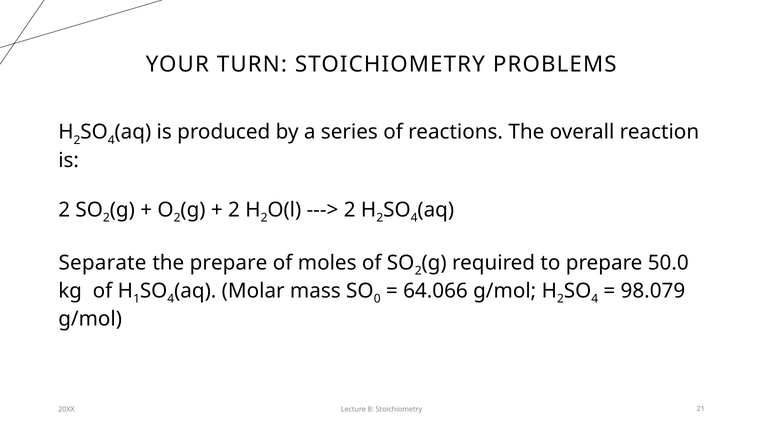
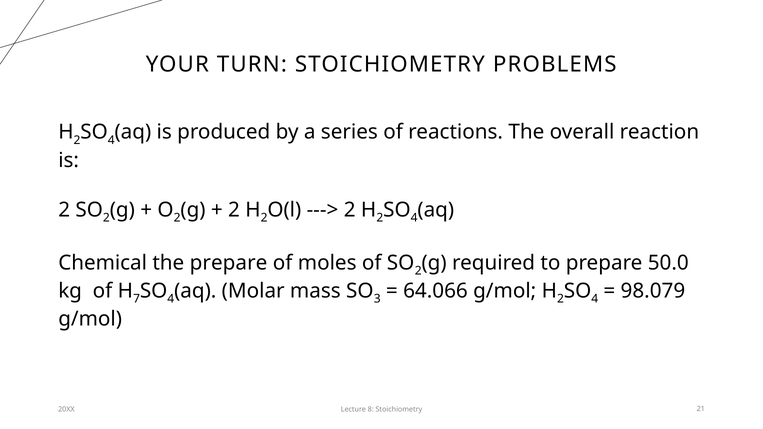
Separate: Separate -> Chemical (103, 263)
1: 1 -> 7 (137, 299)
0: 0 -> 3 (377, 299)
